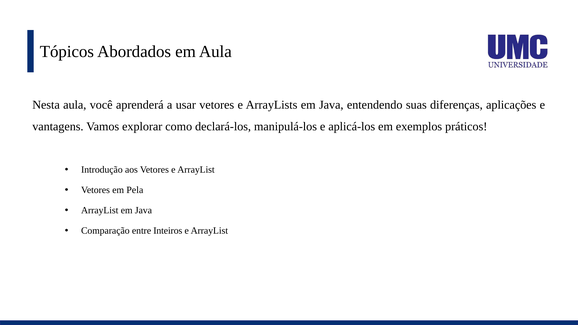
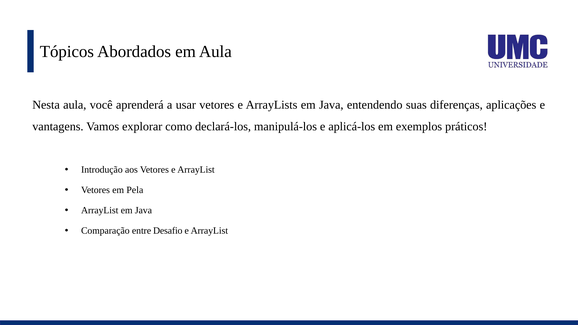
Inteiros: Inteiros -> Desafio (168, 231)
